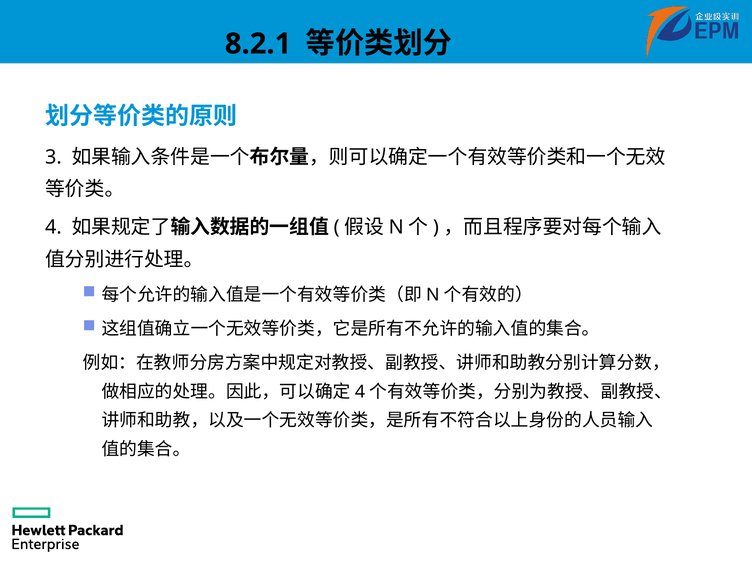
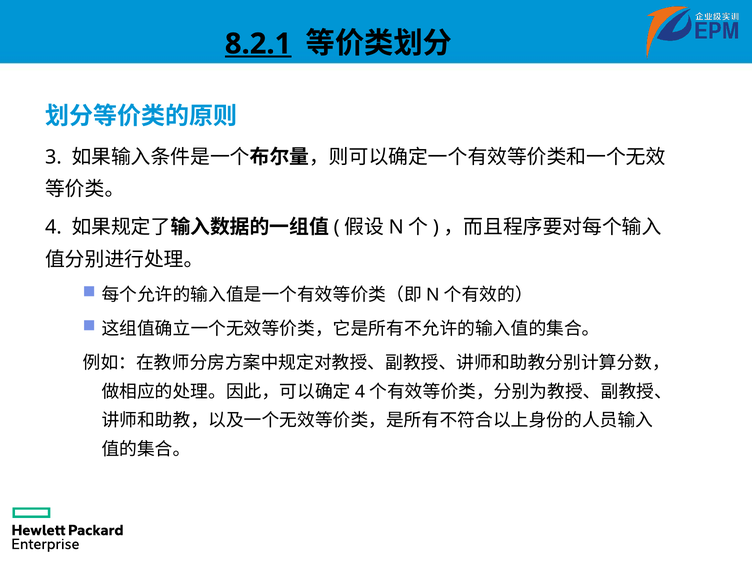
8.2.1 underline: none -> present (258, 44)
